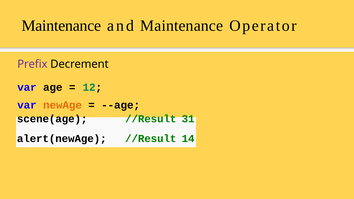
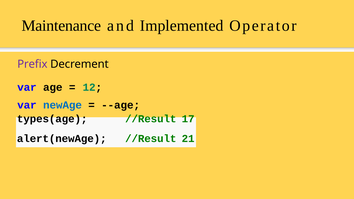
and Maintenance: Maintenance -> Implemented (182, 26)
newAge colour: orange -> blue (63, 105)
scene(age: scene(age -> types(age (52, 119)
31: 31 -> 17 (188, 119)
14: 14 -> 21 (188, 139)
